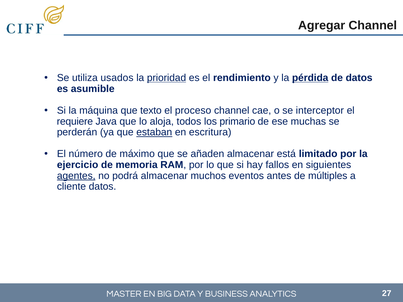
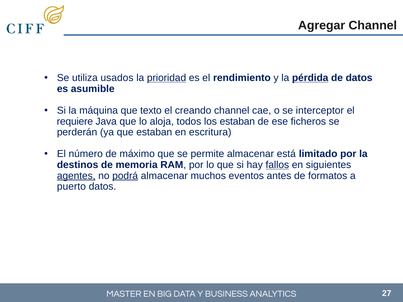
proceso: proceso -> creando (193, 111)
los primario: primario -> estaban (237, 121)
muchas: muchas -> ficheros (308, 121)
estaban underline: present -> none (154, 132)
añaden: añaden -> permite (207, 154)
ejercicio: ejercicio -> destinos (78, 165)
fallos underline: none -> present (277, 165)
podrá underline: none -> present (125, 176)
múltiples: múltiples -> formatos (328, 176)
cliente: cliente -> puerto (71, 187)
